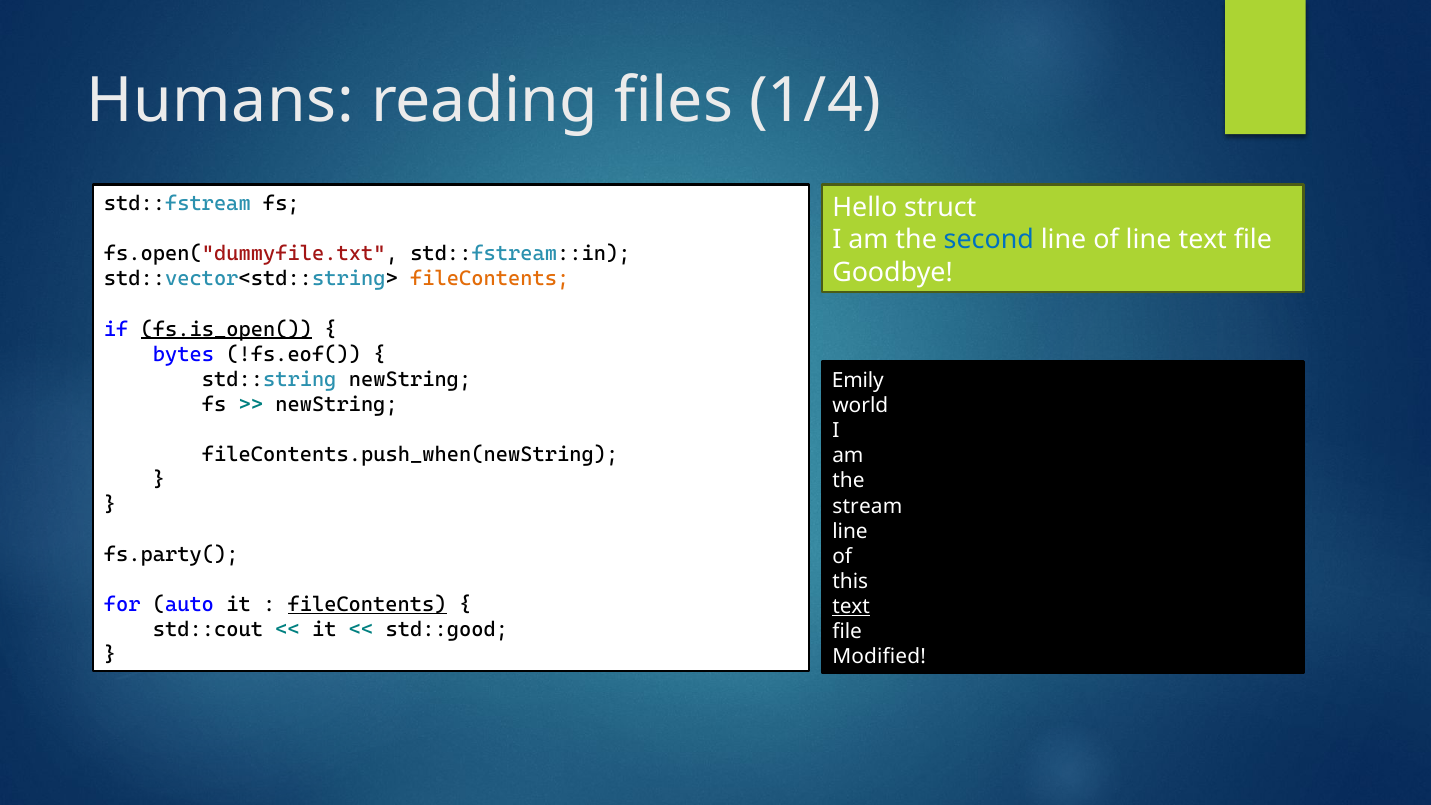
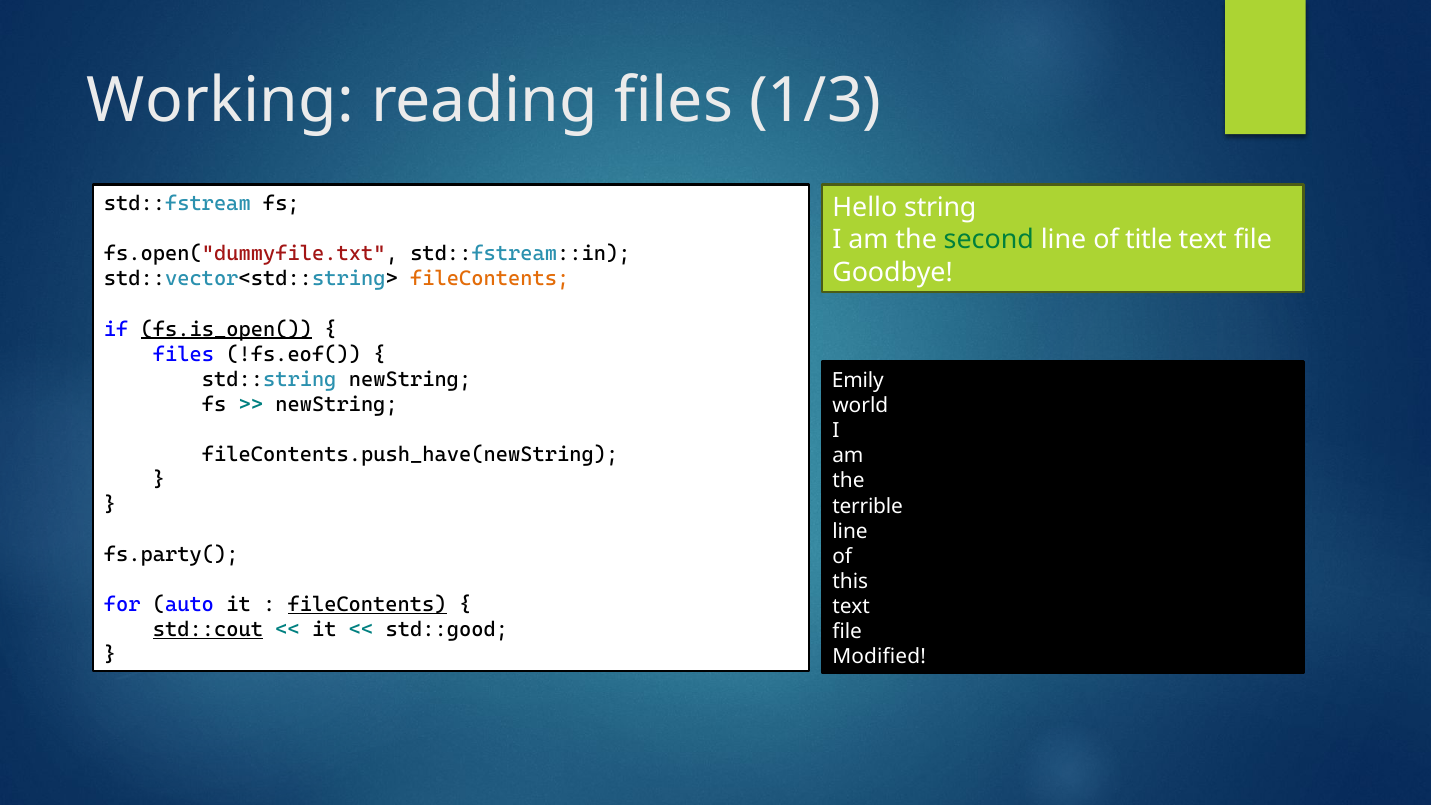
Humans: Humans -> Working (221, 100)
1/4: 1/4 -> 1/3 (815, 100)
struct: struct -> string (940, 208)
second colour: blue -> green (989, 240)
of line: line -> title (1149, 240)
bytes: bytes -> files (183, 354)
fileContents.push_when(newString: fileContents.push_when(newString -> fileContents.push_have(newString (410, 454)
stream: stream -> terrible (868, 506)
text underline: present -> none (851, 606)
std::cout underline: none -> present (208, 630)
